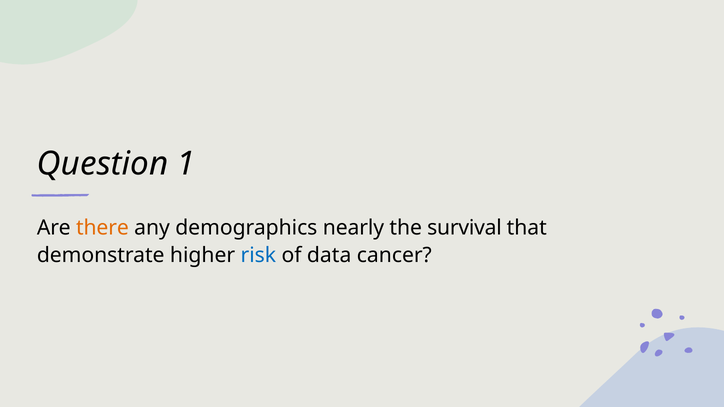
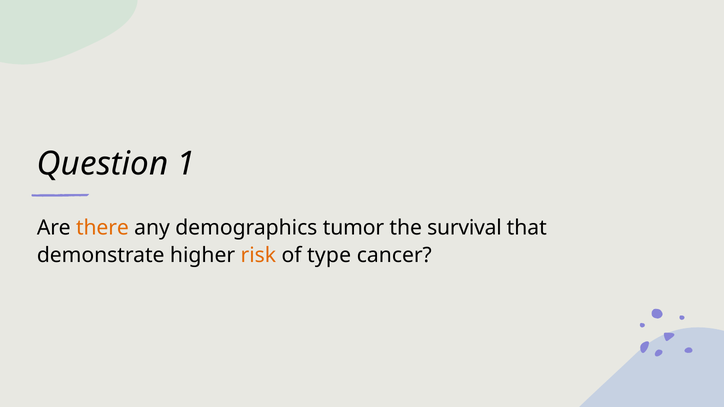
nearly: nearly -> tumor (353, 228)
risk colour: blue -> orange (258, 256)
data: data -> type (329, 256)
